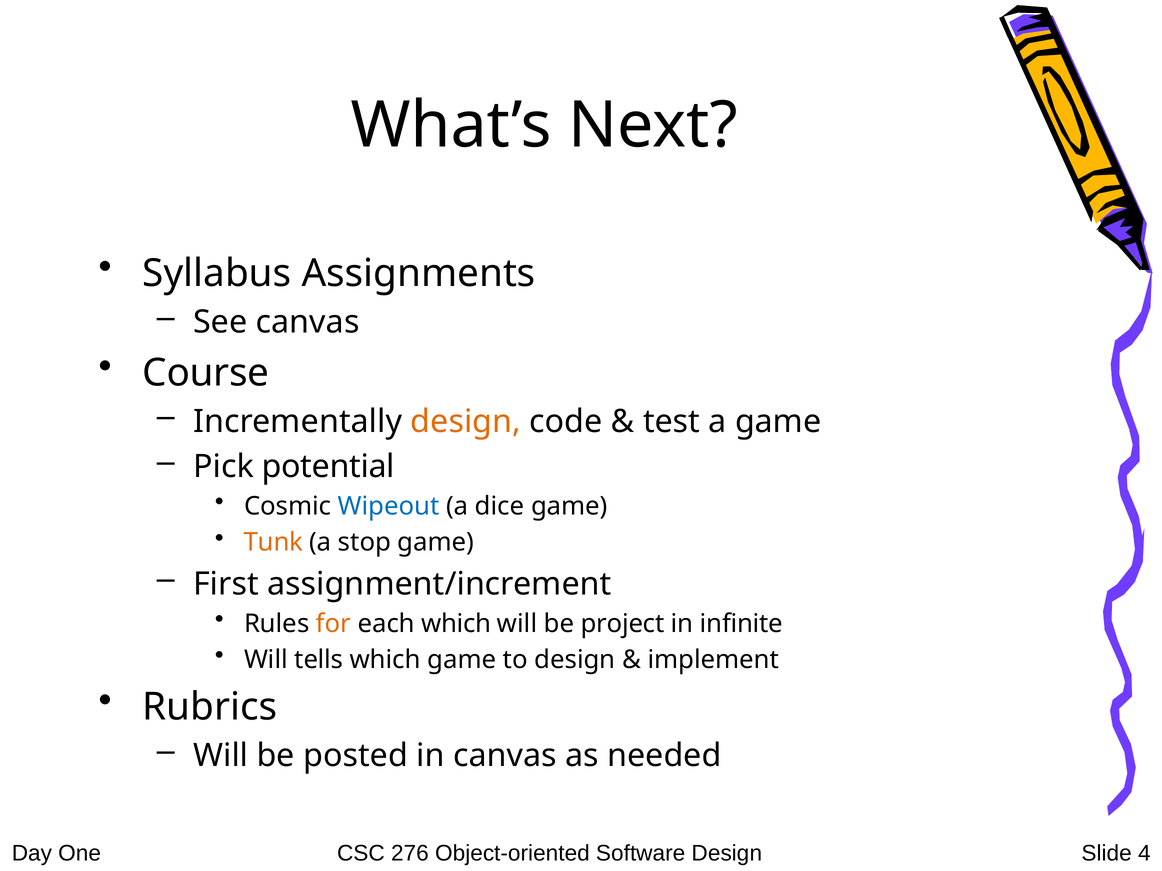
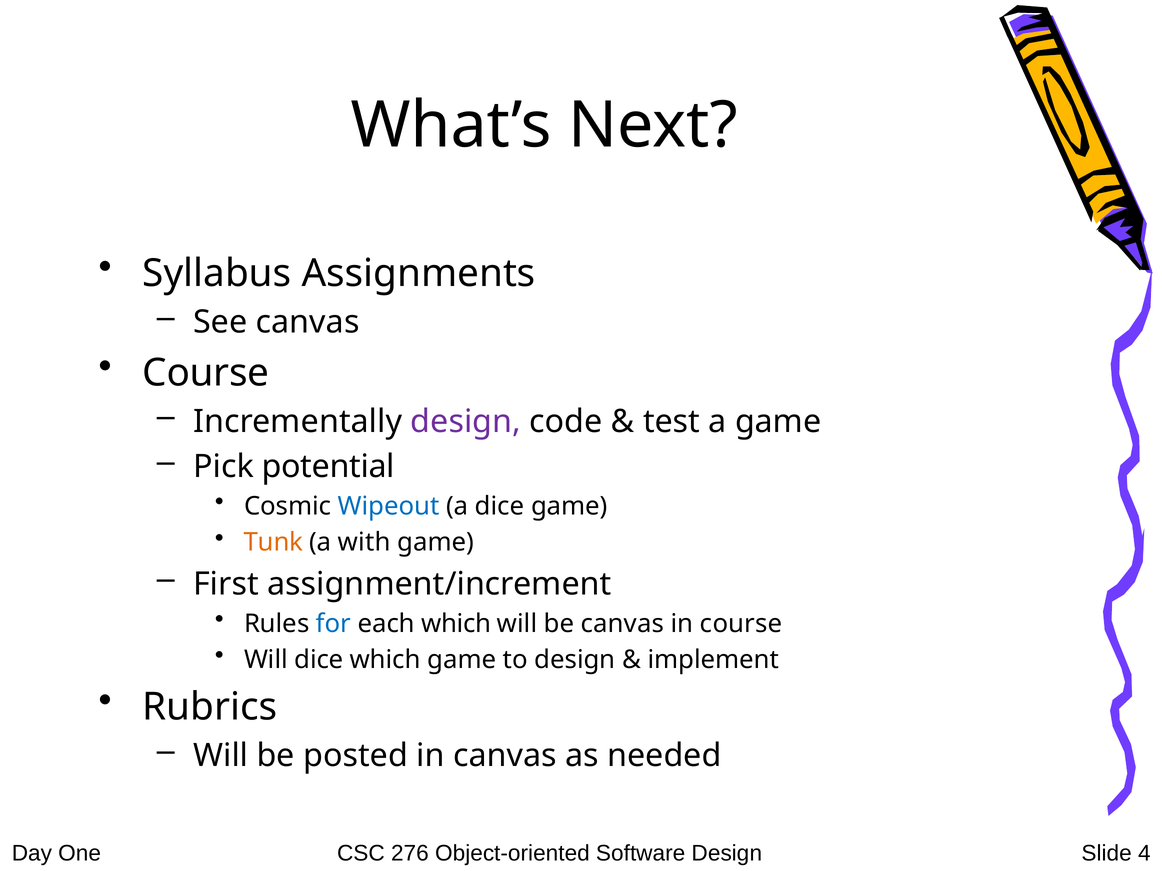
design colour: orange -> purple (466, 422)
stop: stop -> with (364, 543)
for colour: orange -> blue (333, 624)
be project: project -> canvas (622, 624)
in infinite: infinite -> course (741, 624)
Will tells: tells -> dice (319, 660)
